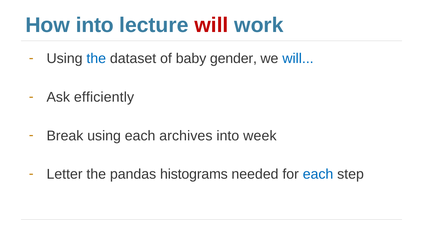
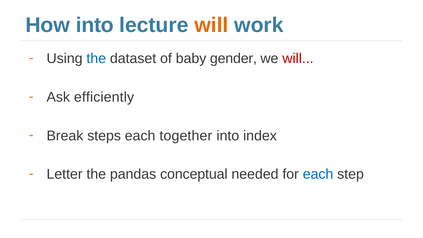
will colour: red -> orange (211, 25)
will colour: blue -> red (298, 59)
Break using: using -> steps (104, 136)
archives: archives -> together (186, 136)
week: week -> index (260, 136)
histograms: histograms -> conceptual (194, 174)
